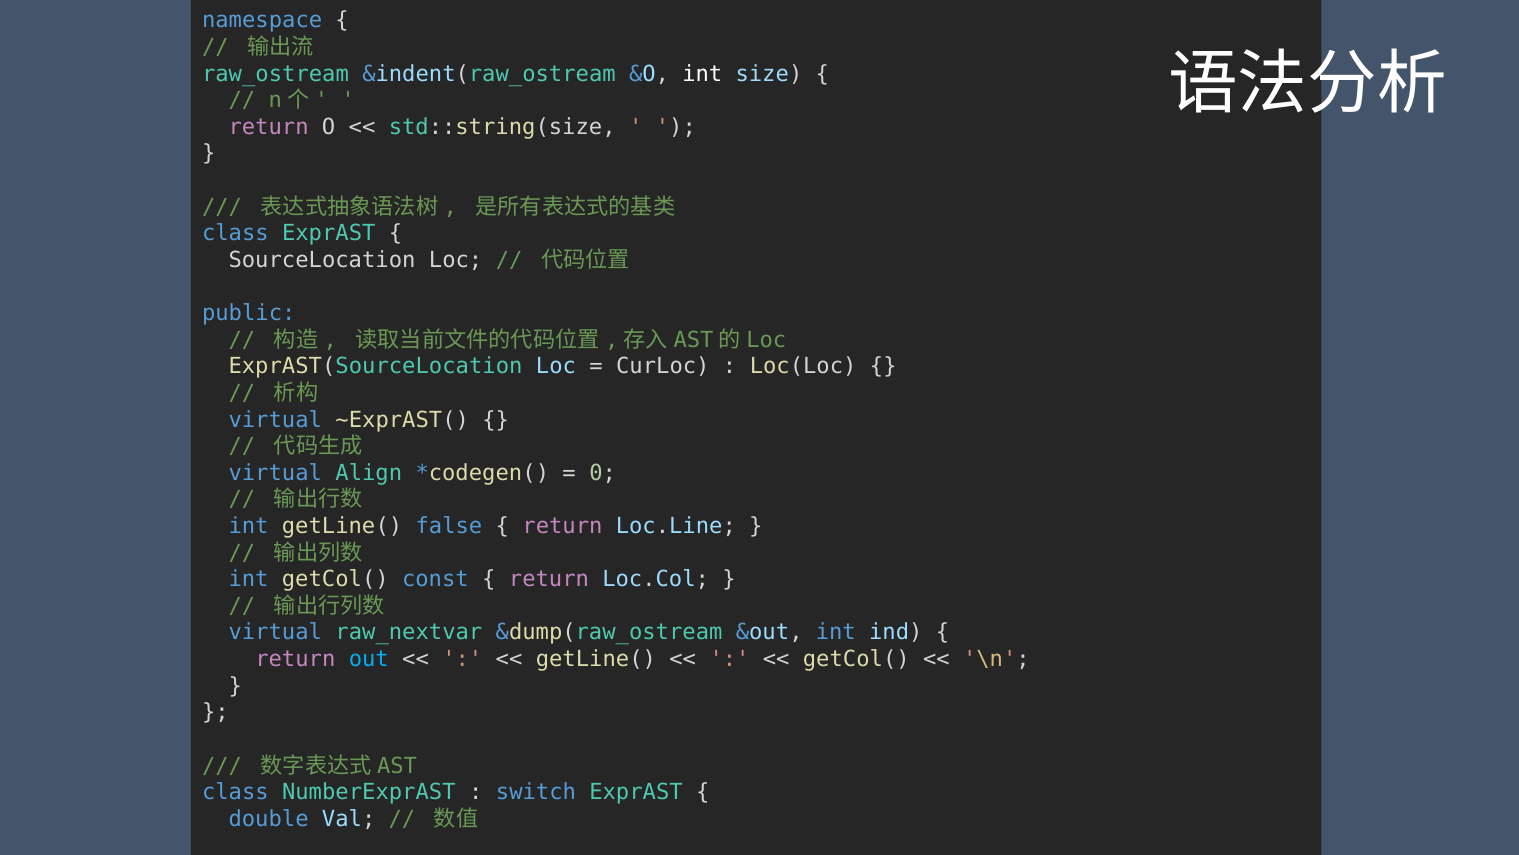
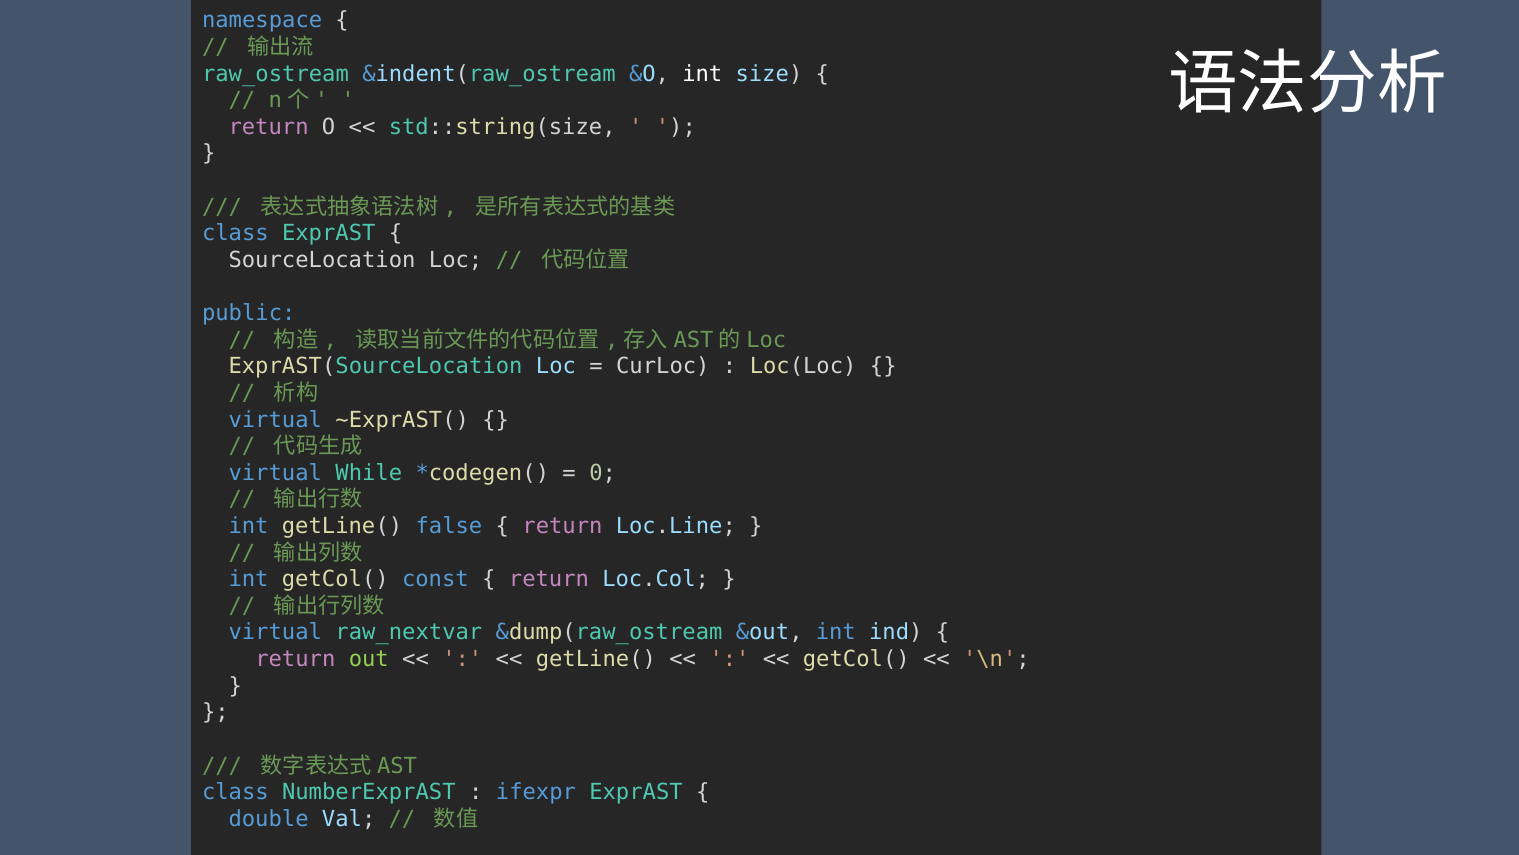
Align: Align -> While (369, 473)
out colour: light blue -> light green (369, 659)
switch: switch -> ifexpr (536, 792)
